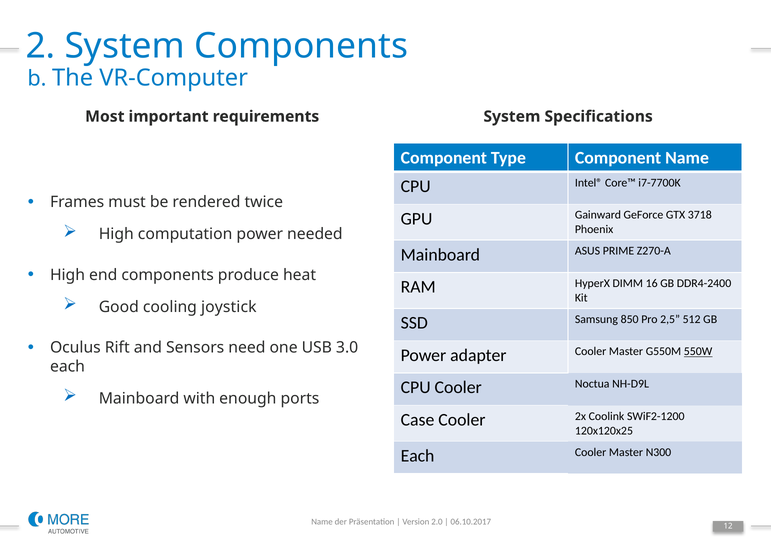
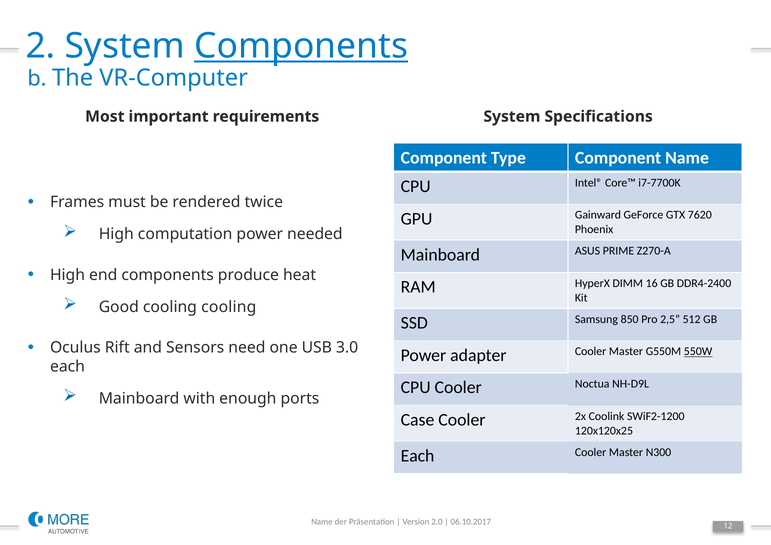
Components underline: none -> present (301, 46)
3718: 3718 -> 7620 (700, 215)
cooling joystick: joystick -> cooling (229, 307)
